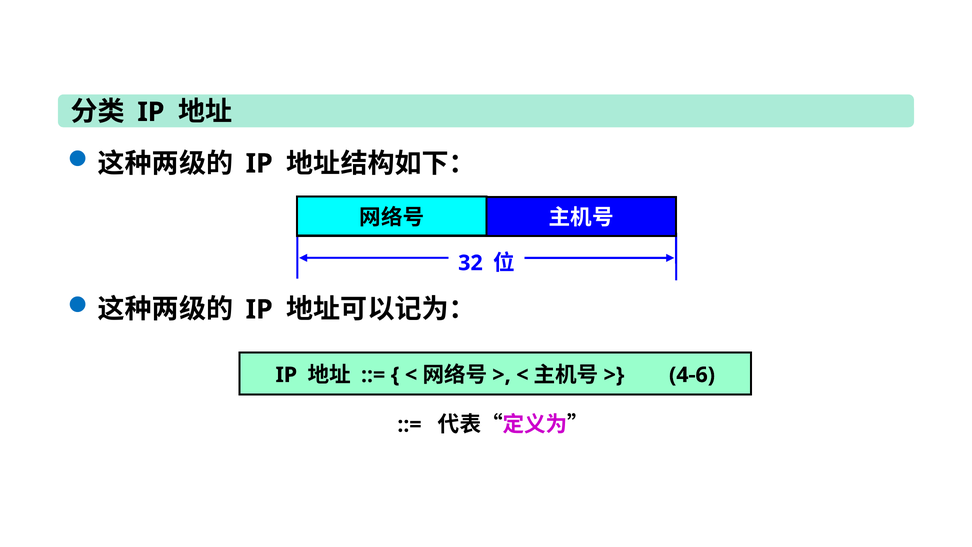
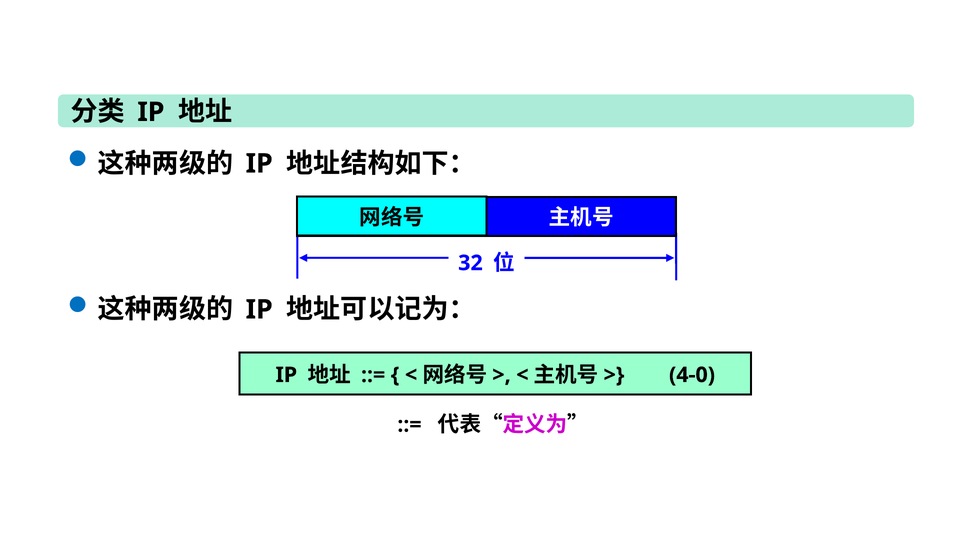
4-6: 4-6 -> 4-0 (692, 375)
